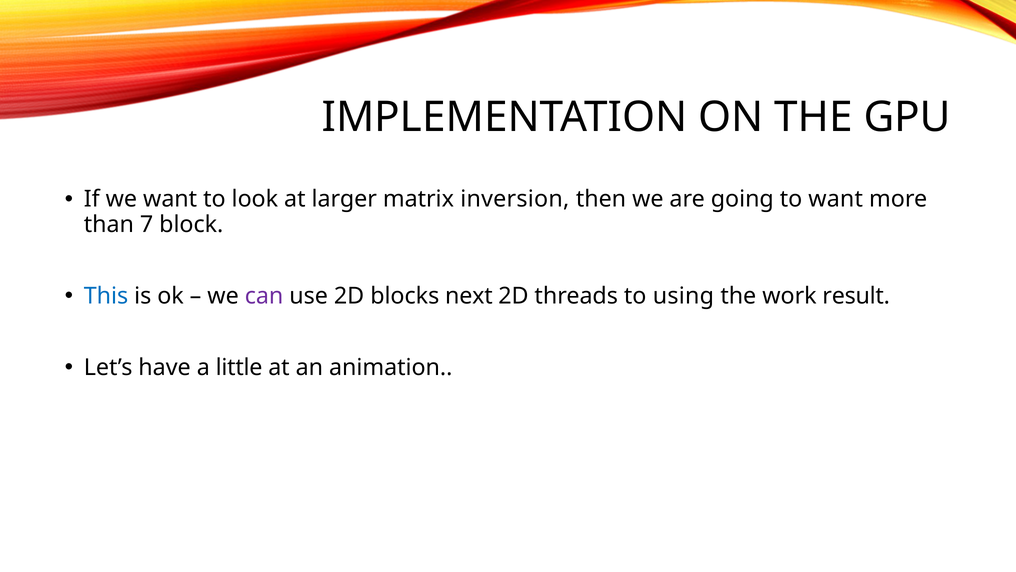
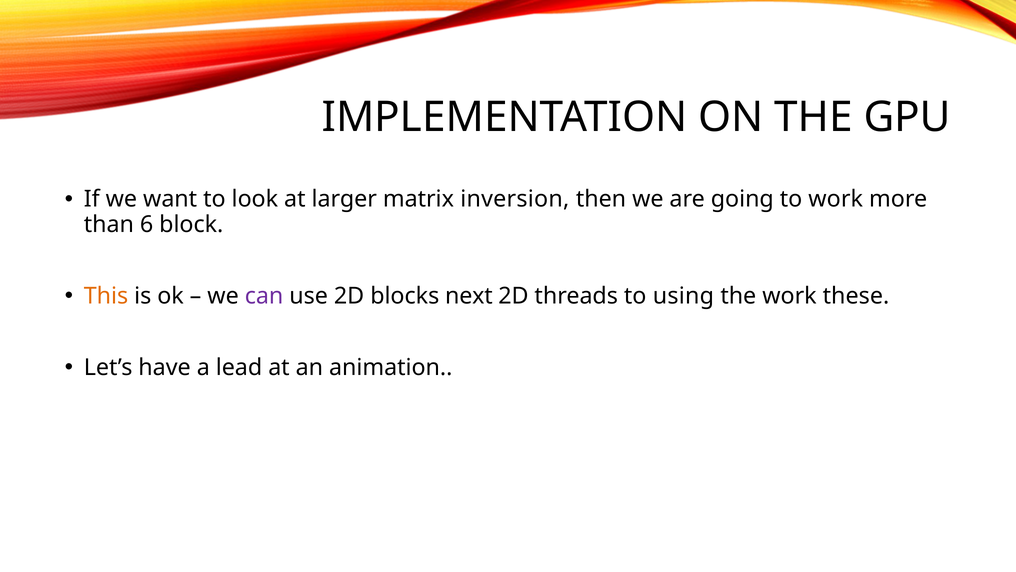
to want: want -> work (836, 199)
7: 7 -> 6 (147, 224)
This colour: blue -> orange (106, 296)
result: result -> these (856, 296)
little: little -> lead (239, 367)
